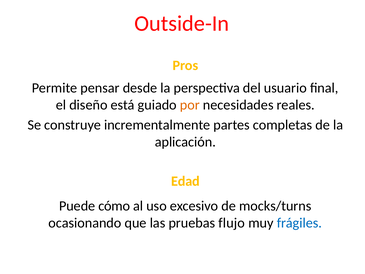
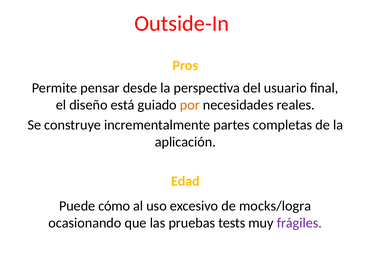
mocks/turns: mocks/turns -> mocks/logra (275, 206)
flujo: flujo -> tests (232, 223)
frágiles colour: blue -> purple (299, 223)
